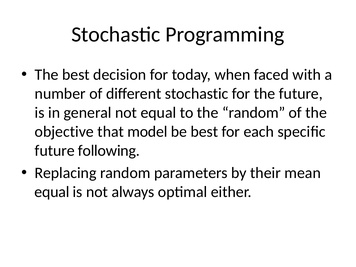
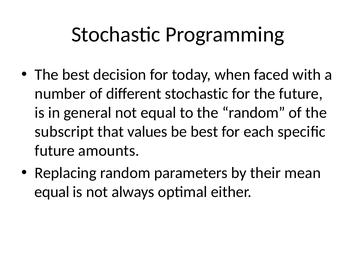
objective: objective -> subscript (64, 132)
model: model -> values (147, 132)
following: following -> amounts (109, 151)
